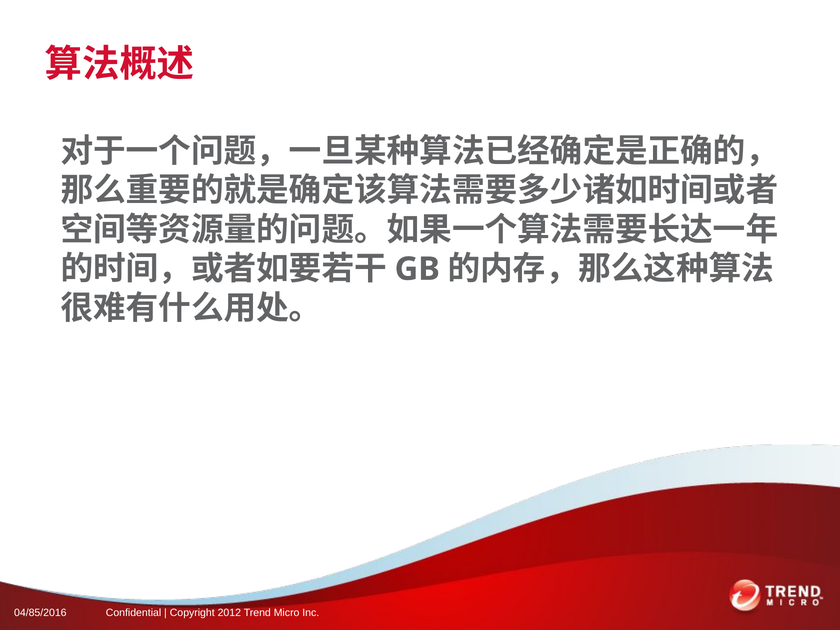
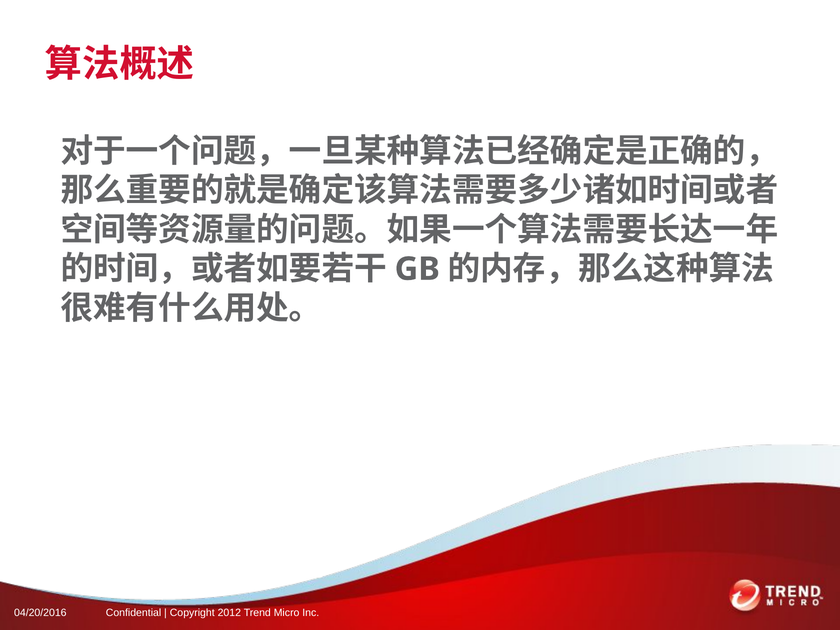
04/85/2016: 04/85/2016 -> 04/20/2016 (40, 613)
